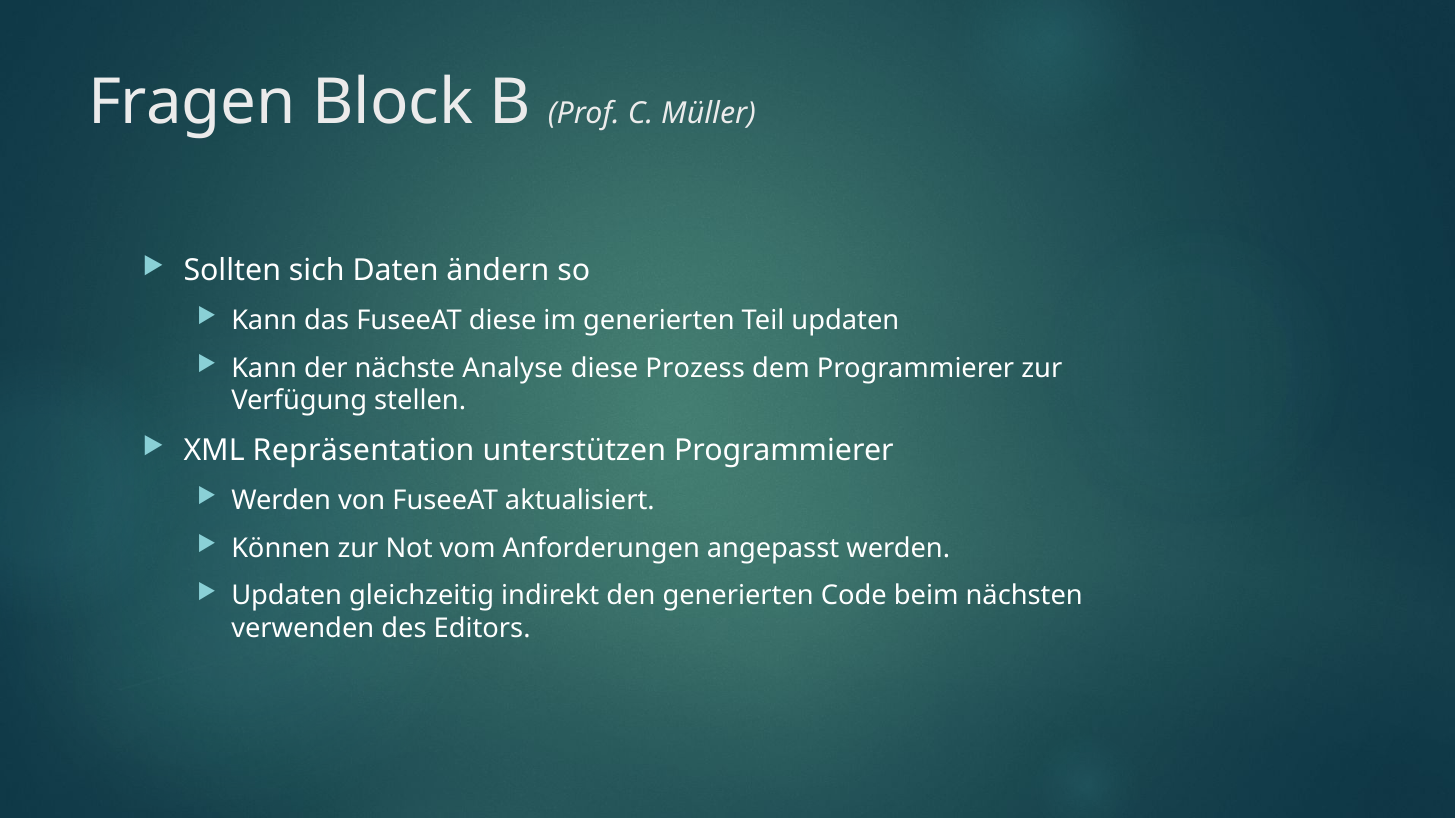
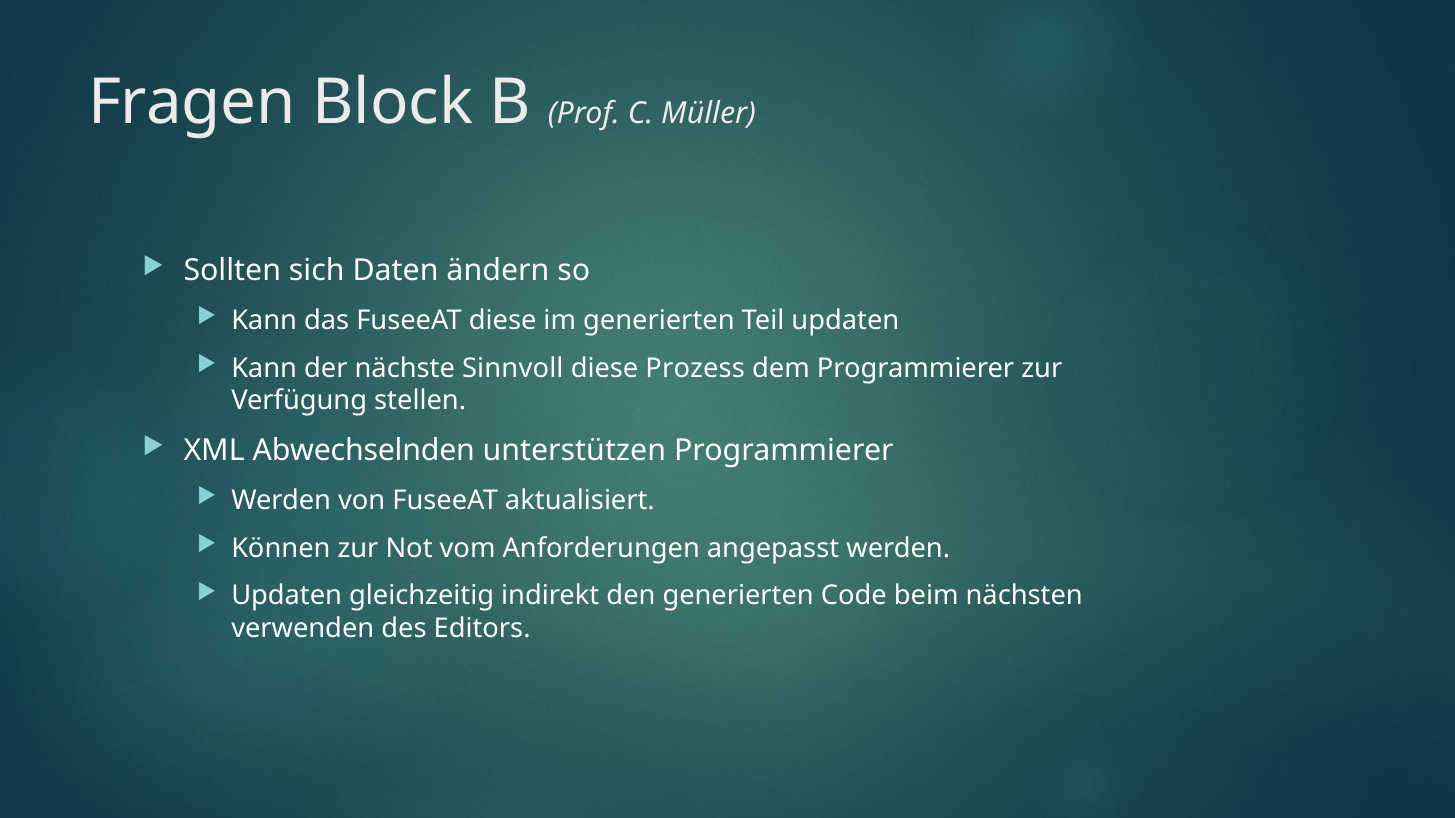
Analyse: Analyse -> Sinnvoll (513, 368)
Repräsentation: Repräsentation -> Abwechselnden (364, 451)
